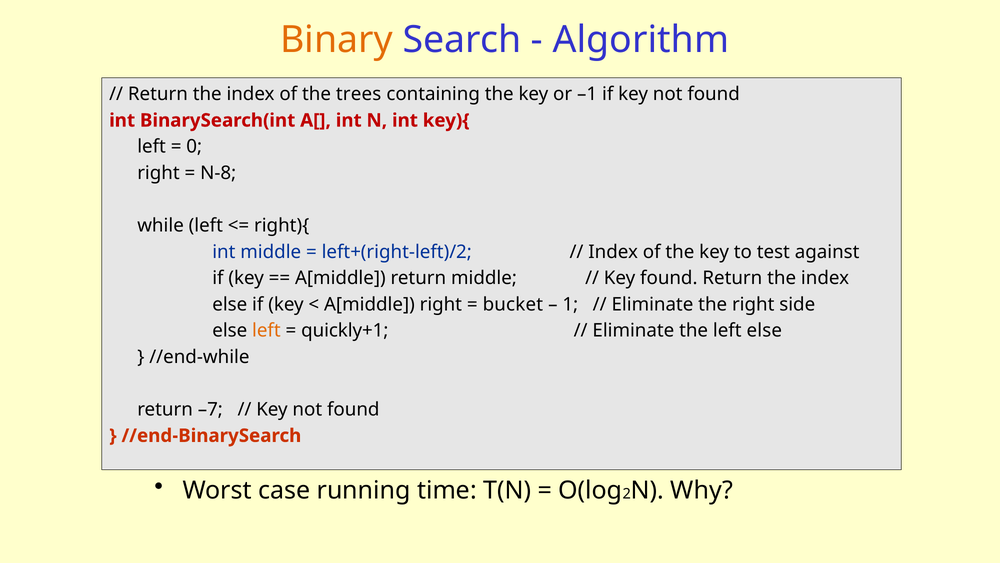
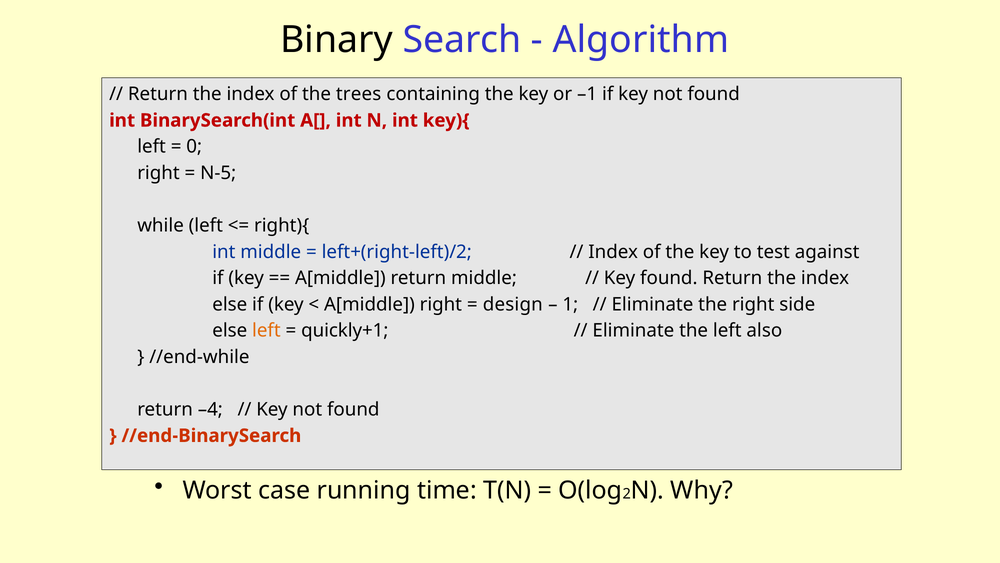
Binary colour: orange -> black (336, 40)
N-8: N-8 -> N-5 (218, 173)
bucket: bucket -> design (513, 304)
left else: else -> also (764, 330)
–7: –7 -> –4 (210, 409)
